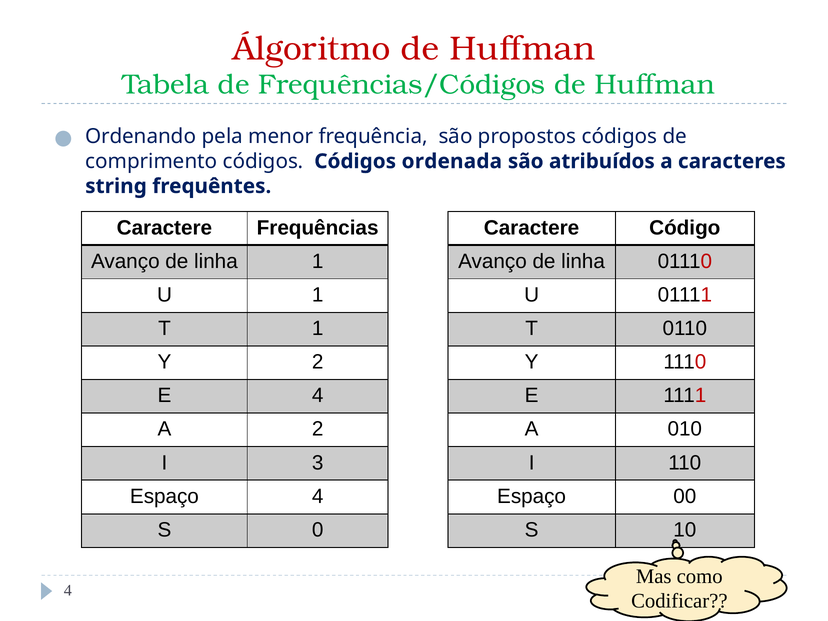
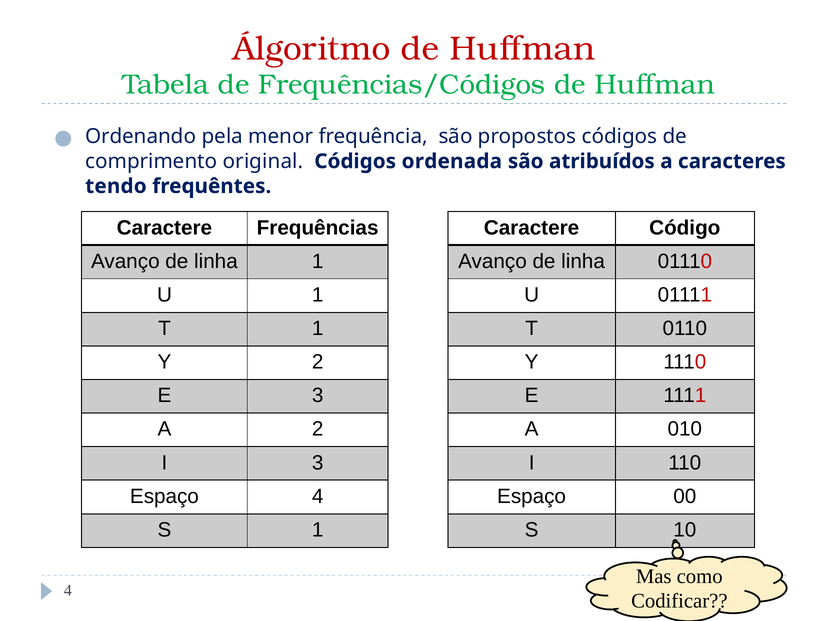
comprimento códigos: códigos -> original (263, 161)
string: string -> tendo (116, 186)
E 4: 4 -> 3 (318, 396)
S 0: 0 -> 1 (318, 530)
